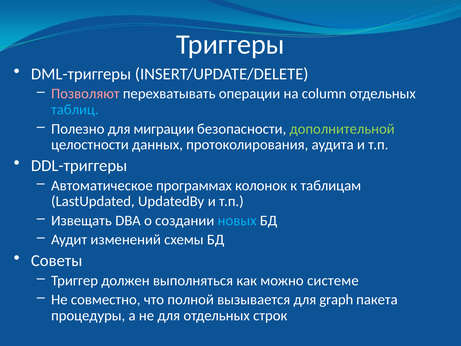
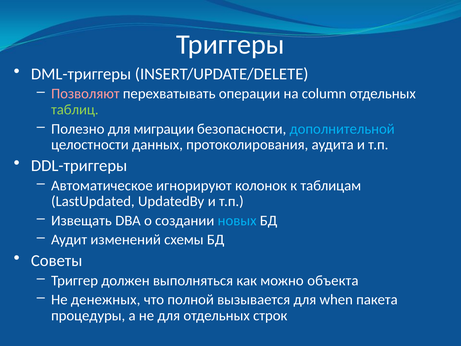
таблиц colour: light blue -> light green (75, 110)
дополнительной colour: light green -> light blue (342, 129)
программах: программах -> игнорируют (194, 185)
системе: системе -> объекта (333, 280)
совместно: совместно -> денежных (106, 299)
graph: graph -> when (336, 299)
